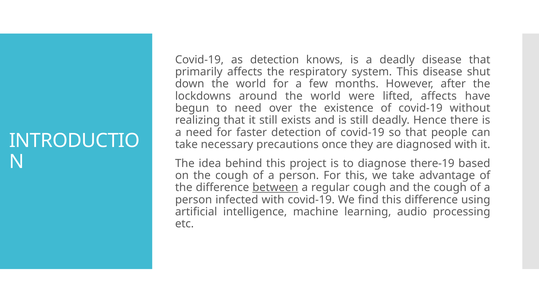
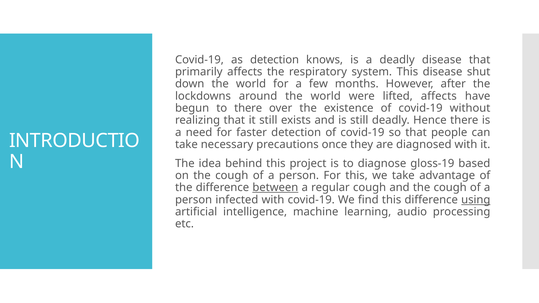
to need: need -> there (248, 108)
there-19: there-19 -> gloss-19 (432, 163)
using underline: none -> present (476, 200)
